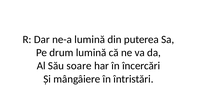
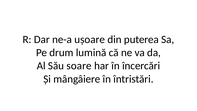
ne-a lumină: lumină -> ușoare (90, 39)
